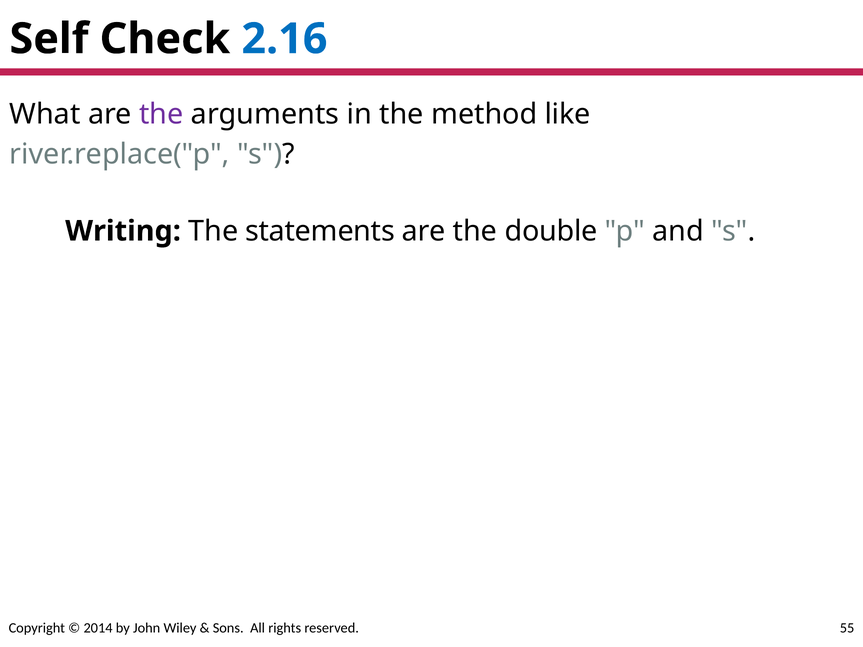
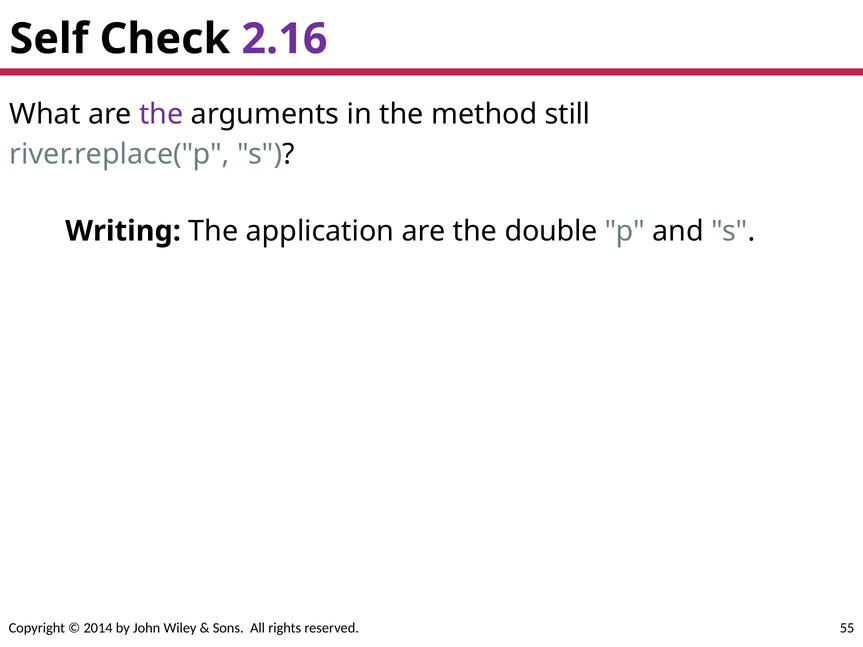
2.16 colour: blue -> purple (284, 39)
like: like -> still (568, 114)
statements: statements -> application (320, 231)
